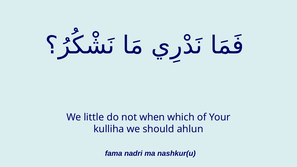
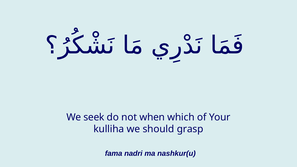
little: little -> seek (94, 117)
ahlun: ahlun -> grasp (190, 129)
